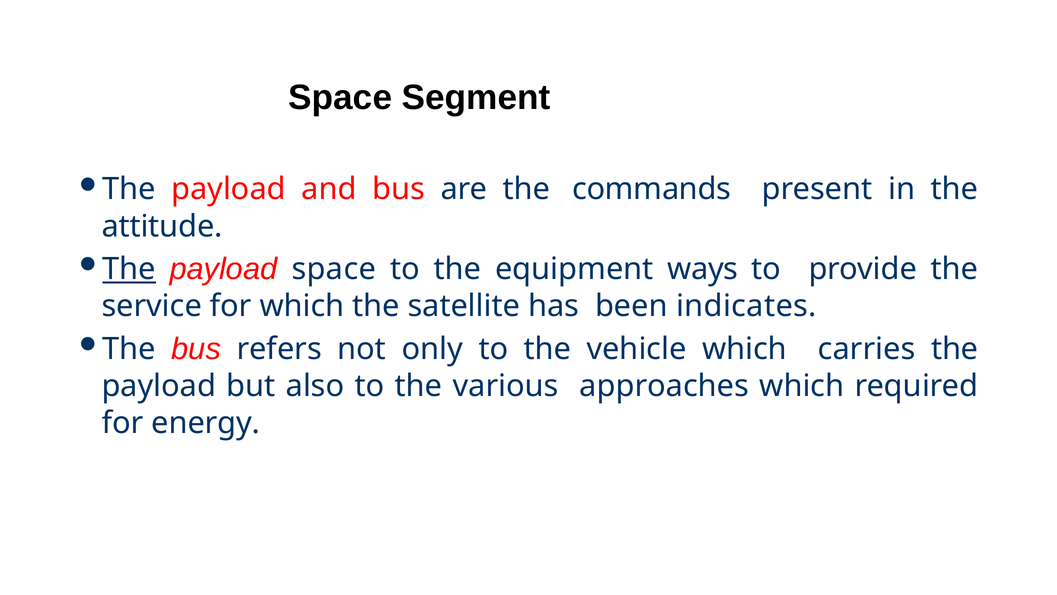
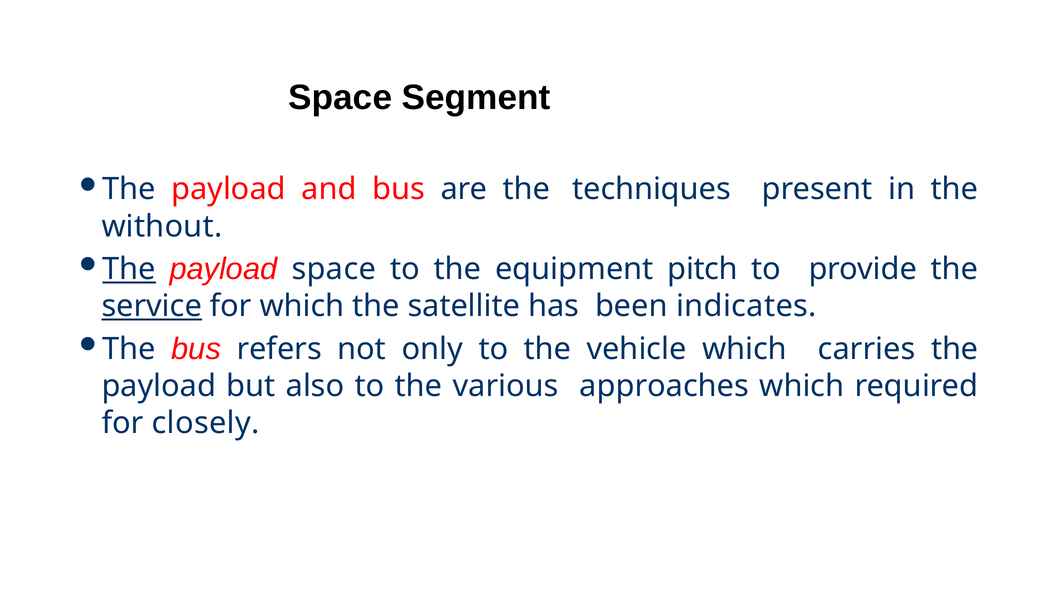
commands: commands -> techniques (652, 189)
attitude: attitude -> without (162, 226)
ways: ways -> pitch (703, 269)
service underline: none -> present (152, 306)
energy: energy -> closely (206, 423)
